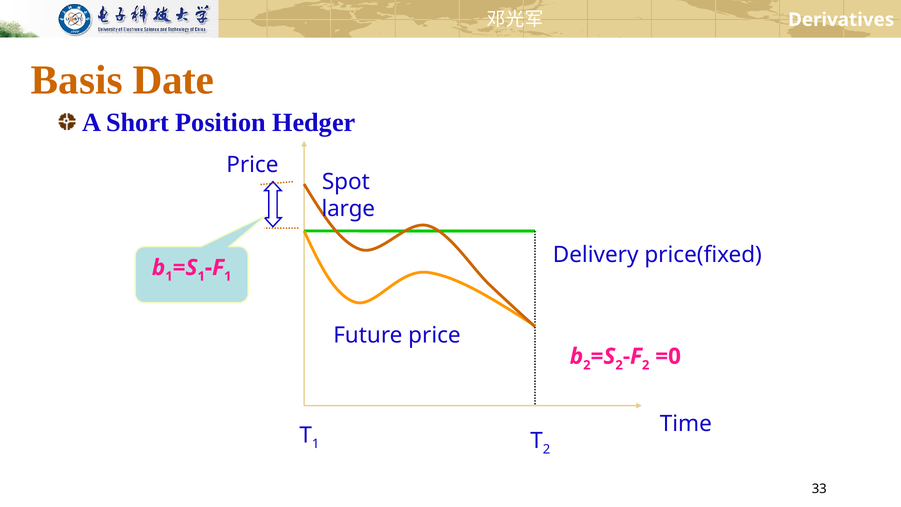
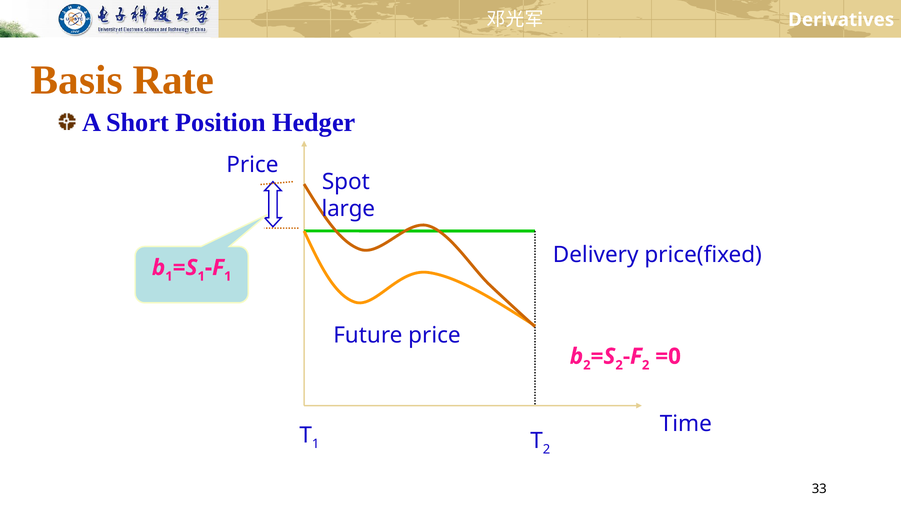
Date: Date -> Rate (173, 80)
